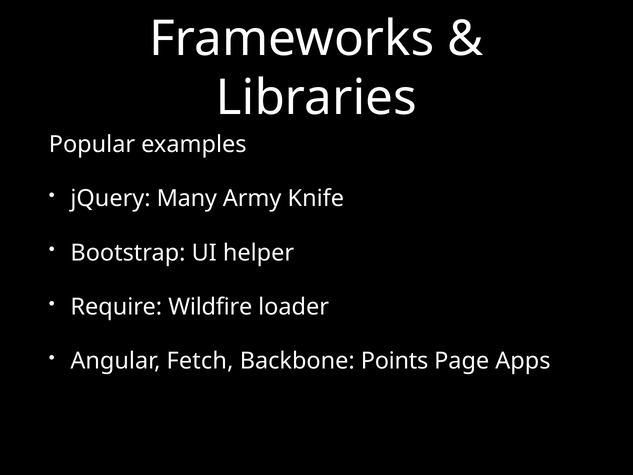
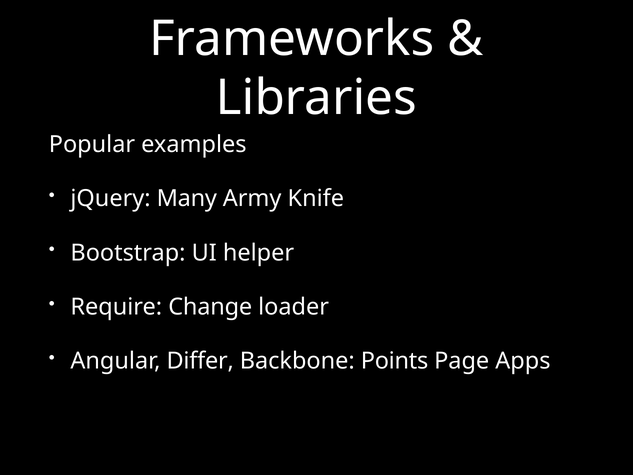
Wildfire: Wildfire -> Change (210, 307)
Fetch: Fetch -> Differ (200, 361)
